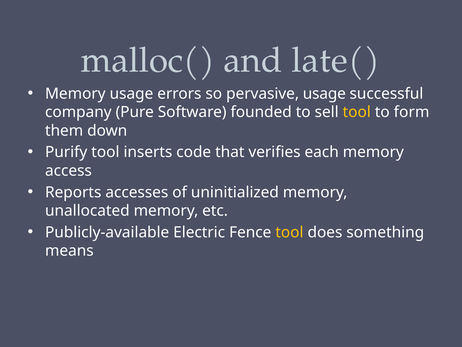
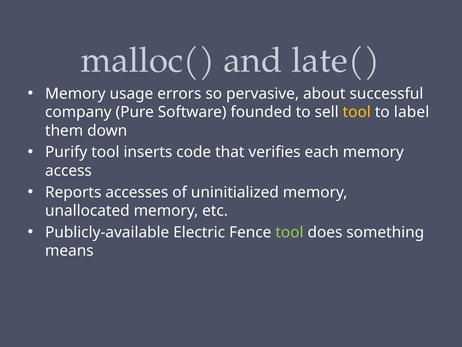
pervasive usage: usage -> about (324, 93)
form: form -> label (412, 112)
tool colour: yellow -> light green (289, 232)
